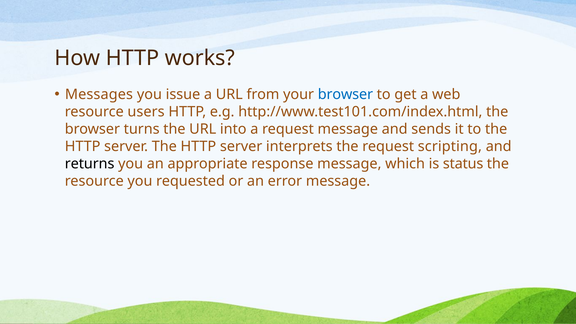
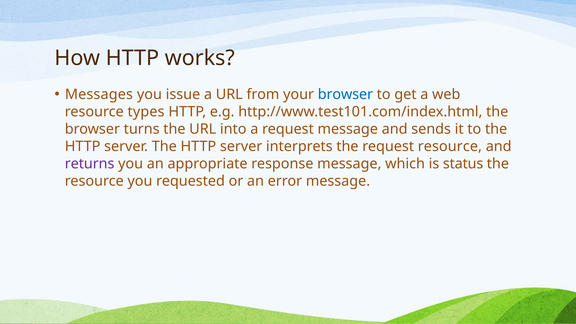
users: users -> types (146, 112)
request scripting: scripting -> resource (450, 146)
returns colour: black -> purple (90, 164)
